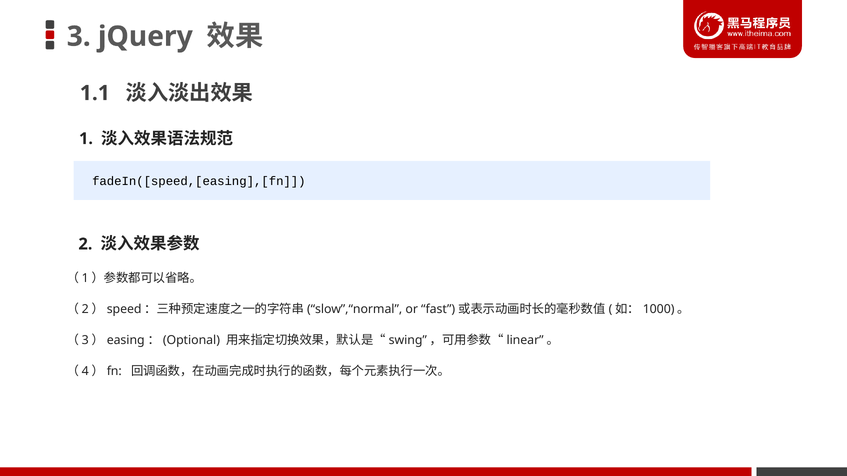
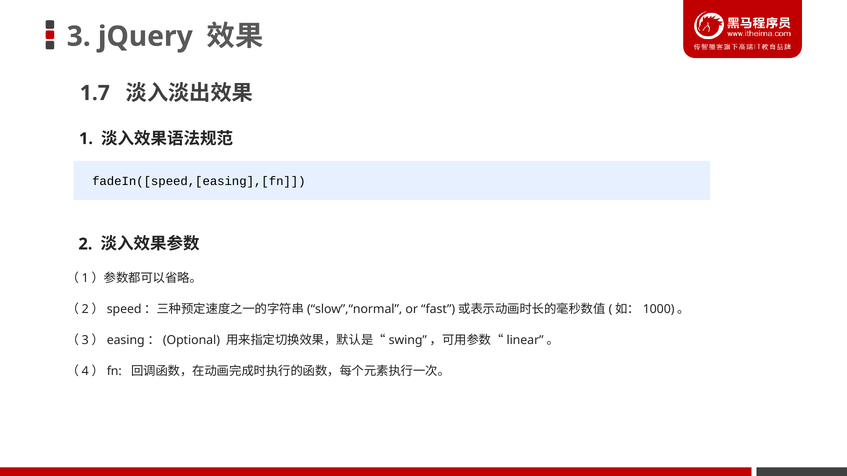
1.1: 1.1 -> 1.7 (95, 93)
